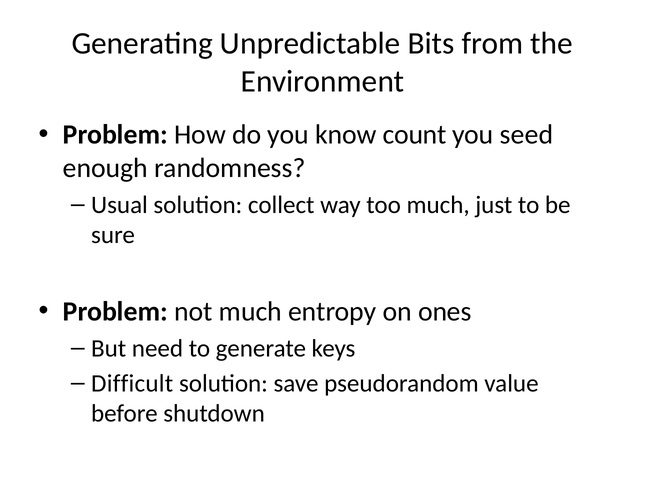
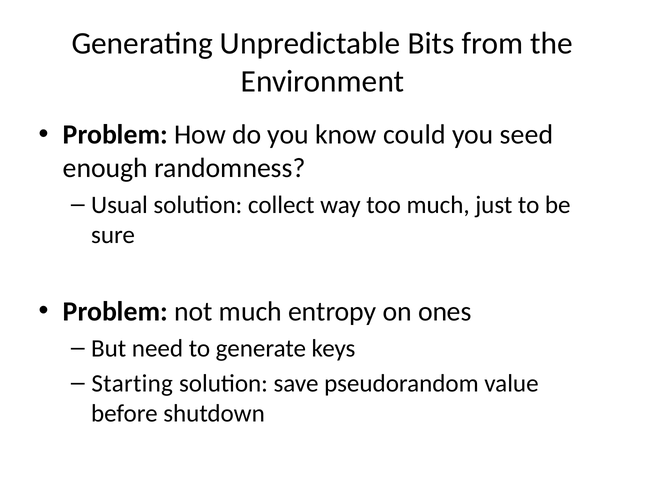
count: count -> could (414, 135)
Difficult: Difficult -> Starting (132, 383)
